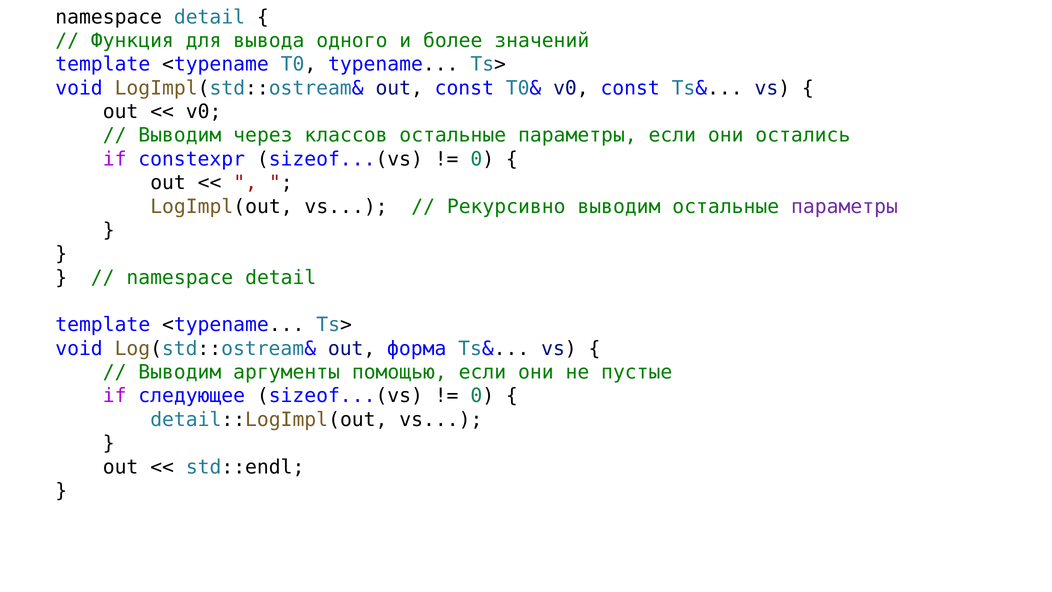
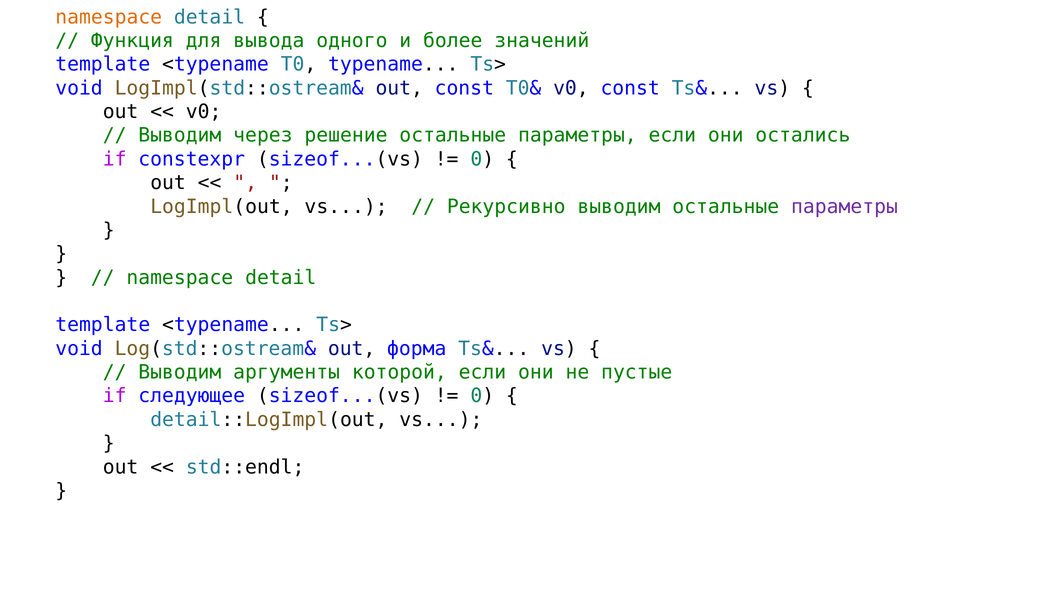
namespace colour: black -> orange (109, 17)
классов: классов -> решение (346, 135)
помощью: помощью -> которой (399, 372)
